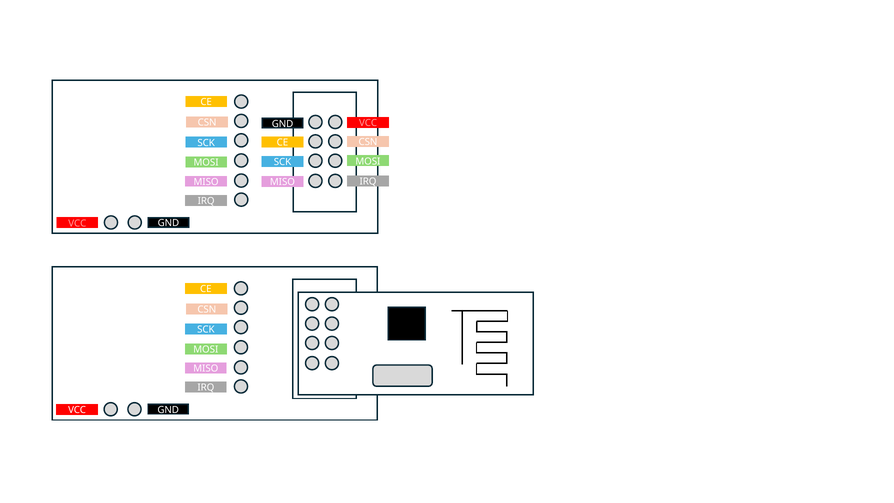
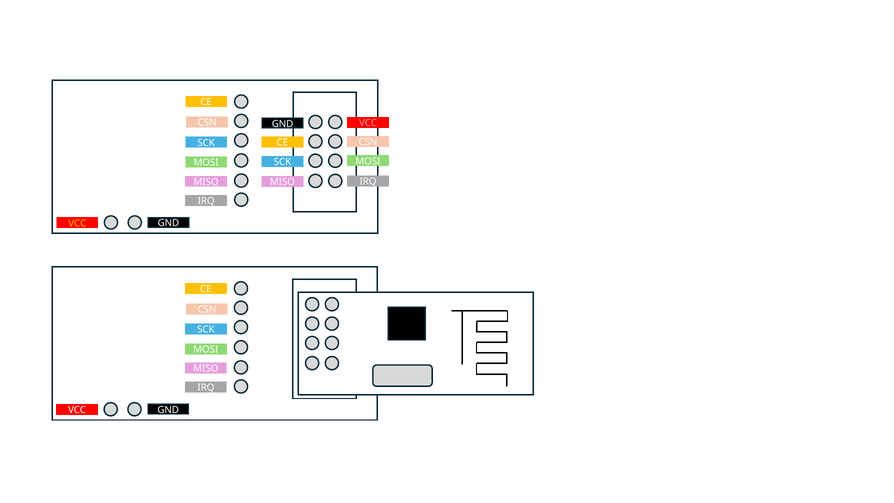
VCC colour: pink -> yellow (77, 223)
